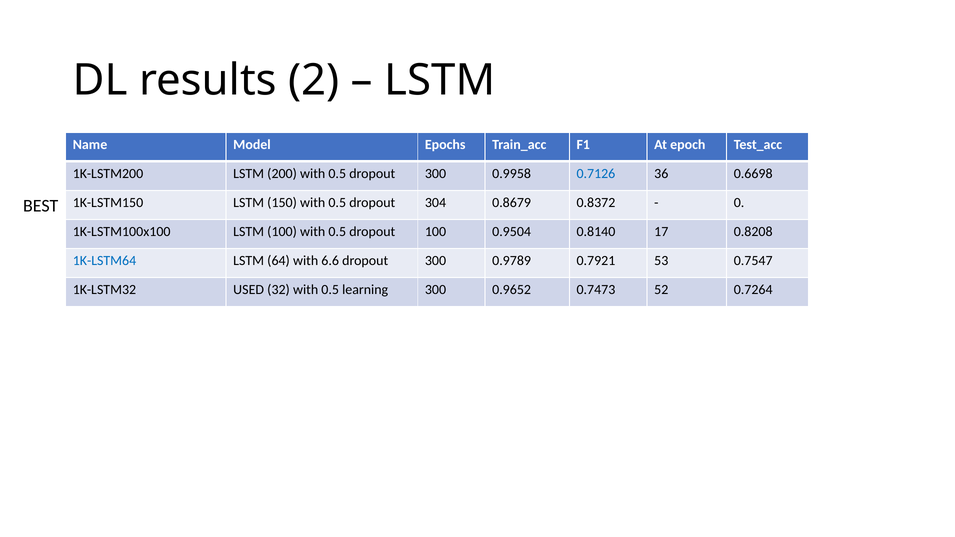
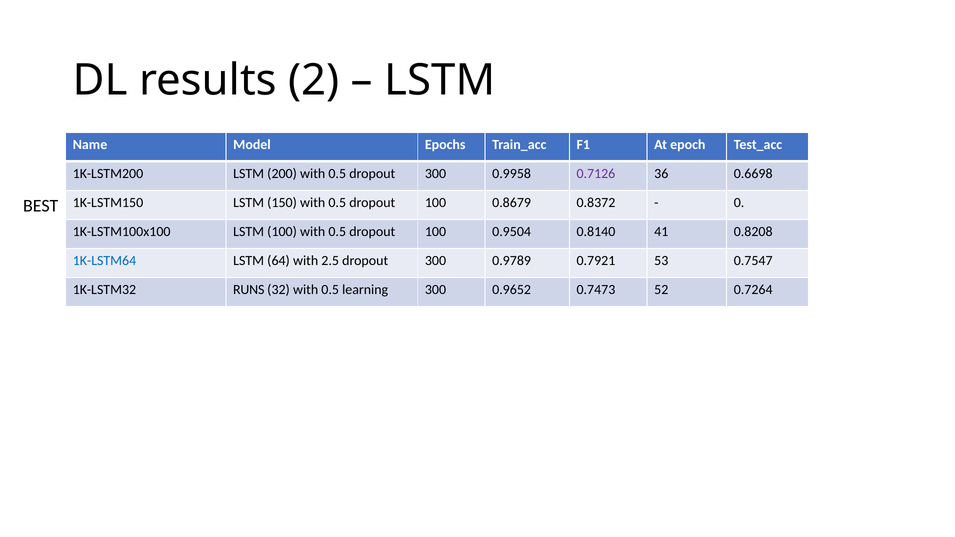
0.7126 colour: blue -> purple (596, 174)
304: 304 -> 100 (435, 203)
17: 17 -> 41 (661, 232)
6.6: 6.6 -> 2.5 (330, 261)
USED: USED -> RUNS (249, 290)
